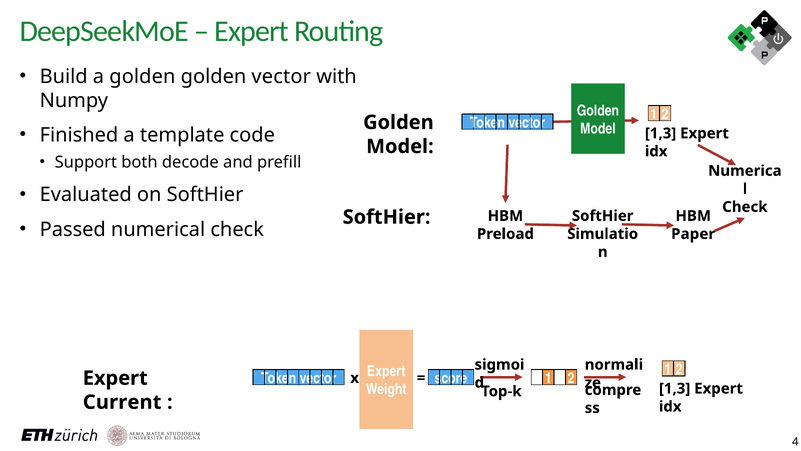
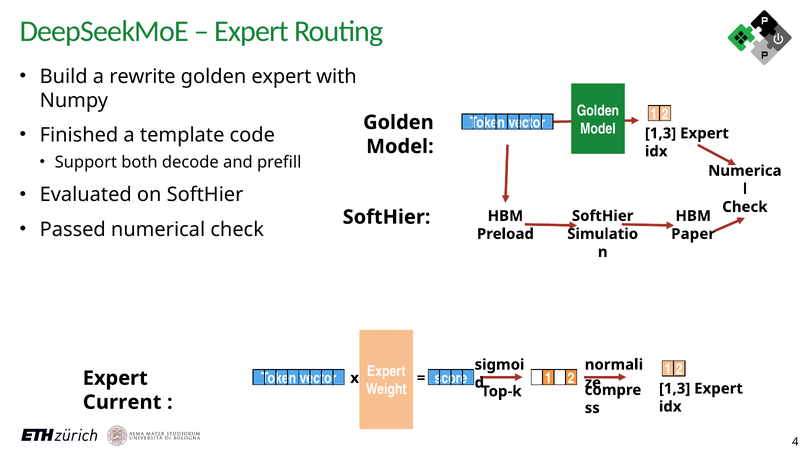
a golden: golden -> rewrite (143, 76)
golden vector: vector -> expert (281, 76)
